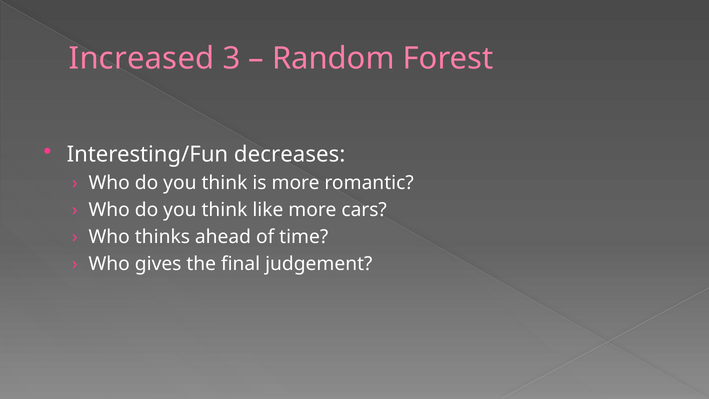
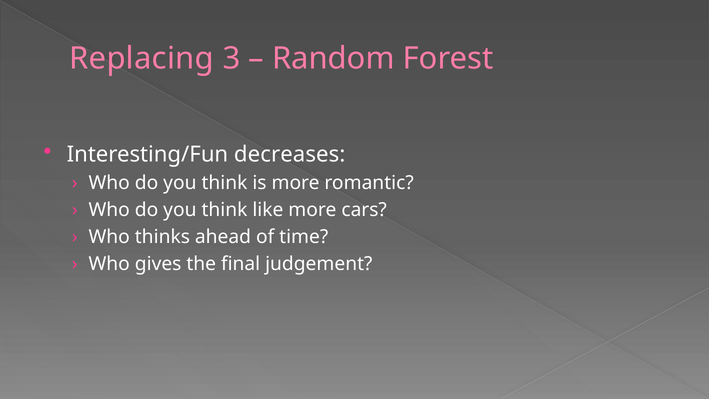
Increased: Increased -> Replacing (142, 58)
